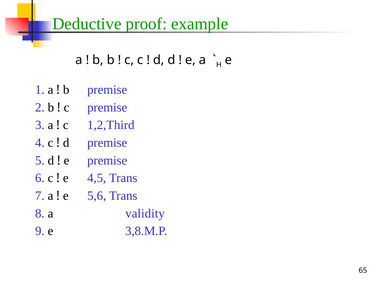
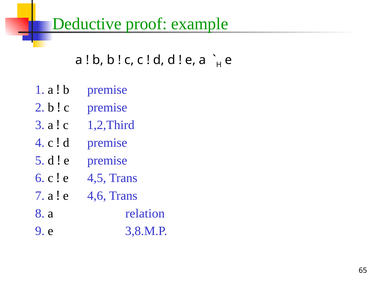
5,6: 5,6 -> 4,6 (97, 196)
validity: validity -> relation (145, 214)
